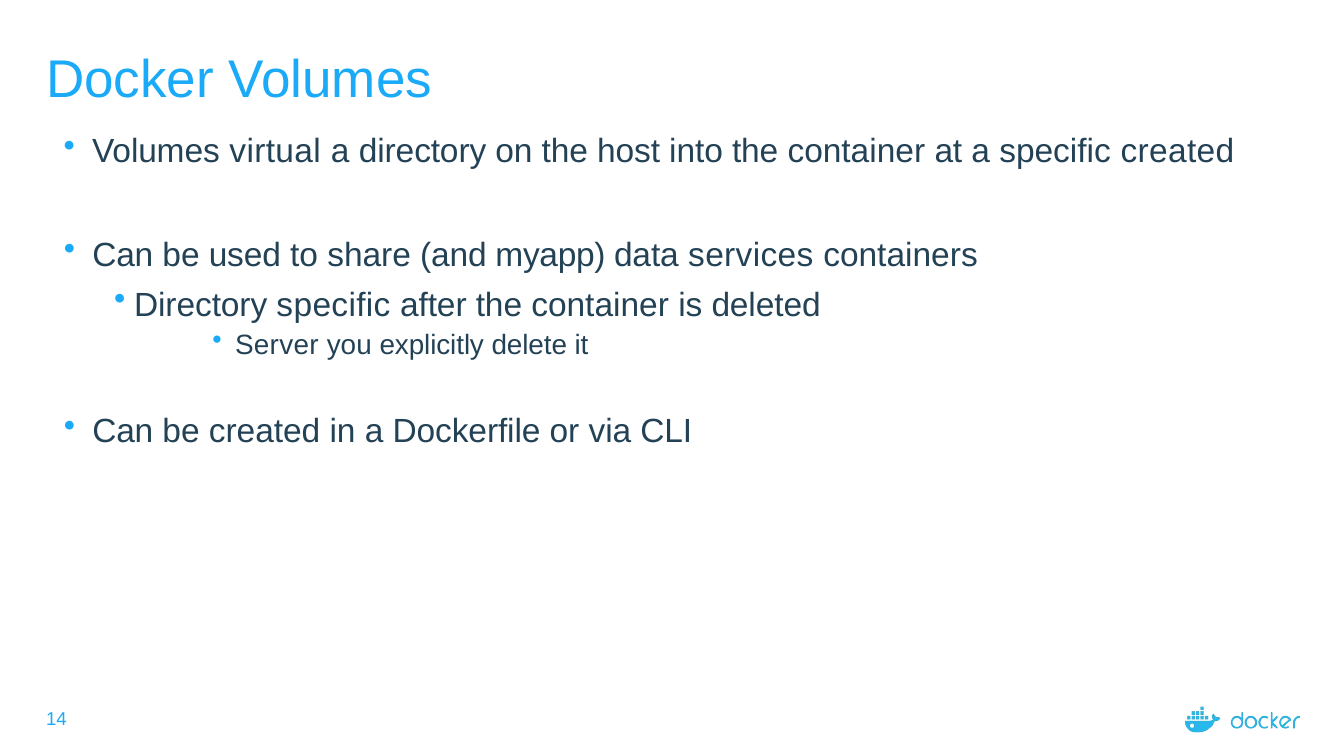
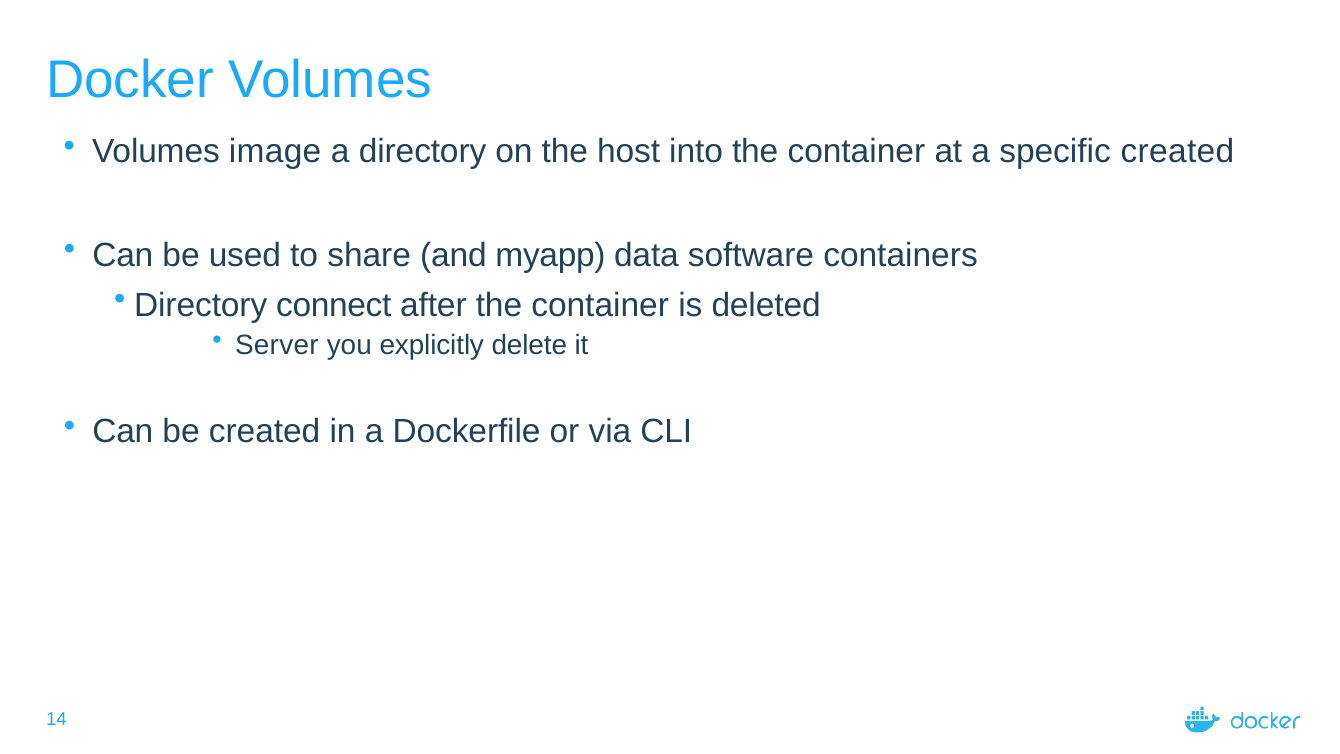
virtual: virtual -> image (275, 152)
services: services -> software (751, 255)
Directory specific: specific -> connect (334, 305)
